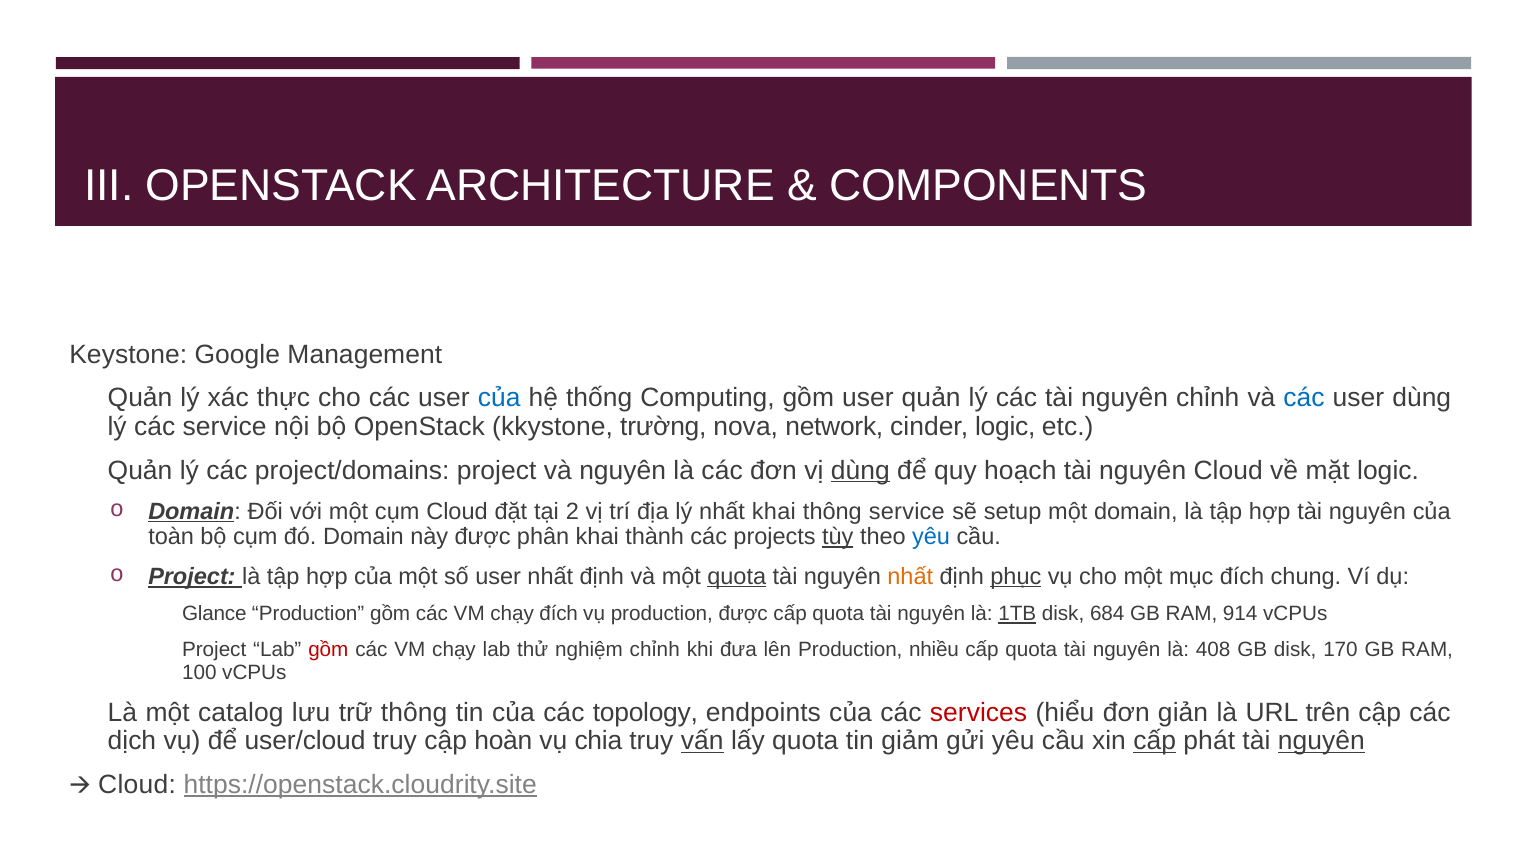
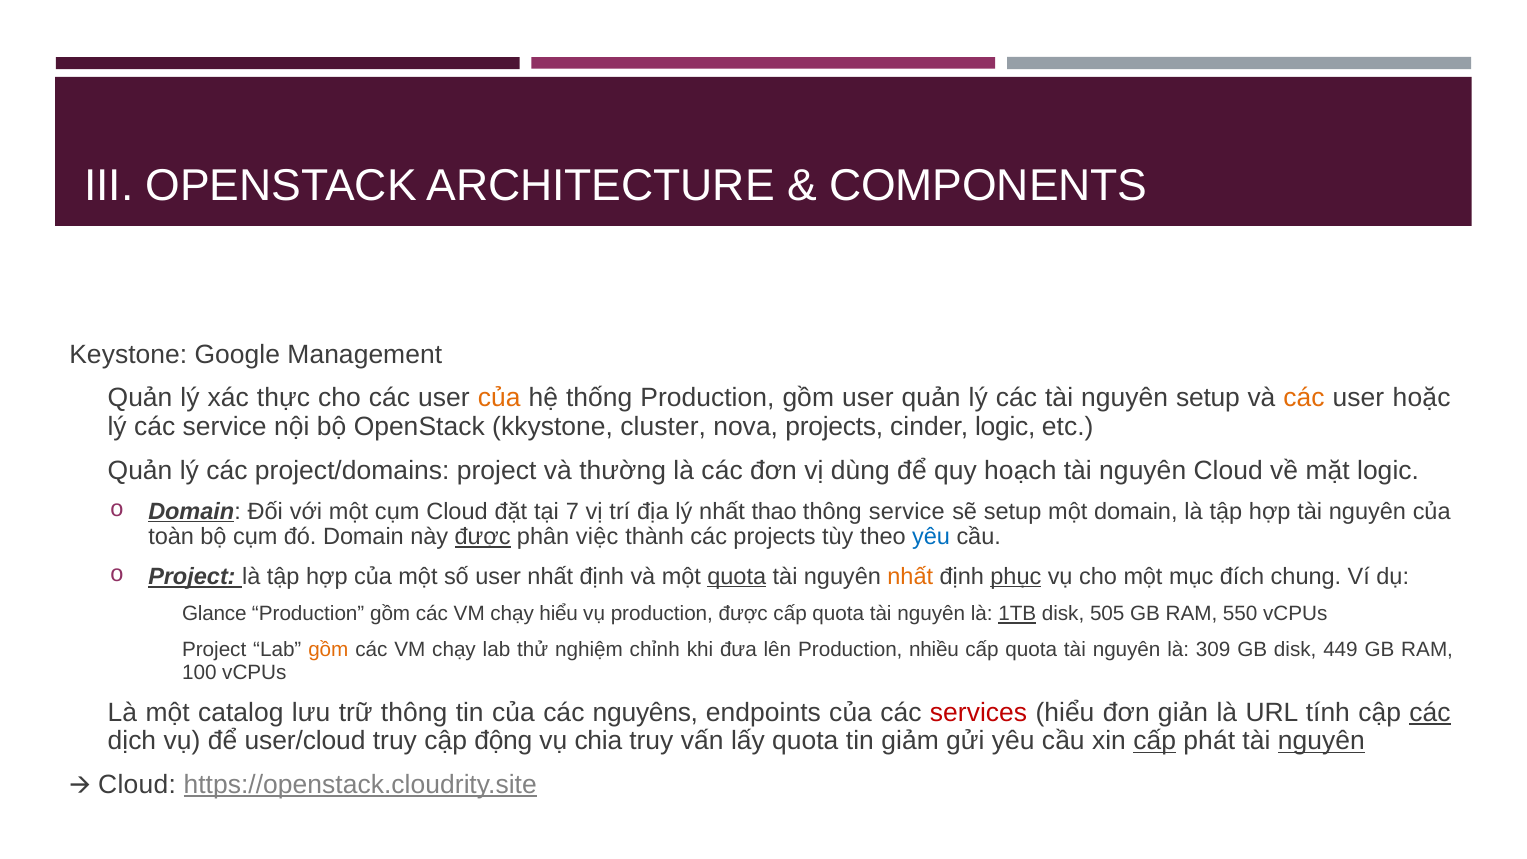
của colour: blue -> orange (499, 398)
thống Computing: Computing -> Production (707, 398)
nguyên chỉnh: chỉnh -> setup (1208, 398)
các colour: blue -> orange (1304, 398)
user dùng: dùng -> hoặc (1422, 398)
trường: trường -> cluster (663, 427)
nova network: network -> projects (834, 427)
và nguyên: nguyên -> thường (623, 470)
dùng underline: present -> none (860, 470)
2: 2 -> 7 (572, 512)
nhất khai: khai -> thao (774, 512)
được underline: none -> present (483, 537)
phân khai: khai -> việc (597, 537)
tùy underline: present -> none (838, 537)
chạy đích: đích -> hiểu (559, 614)
684: 684 -> 505 (1107, 614)
914: 914 -> 550 (1240, 614)
gồm colour: red -> orange (328, 650)
408: 408 -> 309 (1213, 650)
170: 170 -> 449 (1340, 650)
topology: topology -> nguyêns (645, 712)
trên: trên -> tính (1328, 712)
các underline: none -> present (1430, 712)
hoàn: hoàn -> động (503, 741)
vấn underline: present -> none (702, 741)
